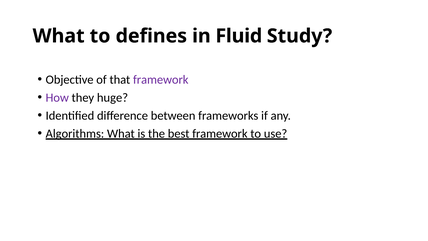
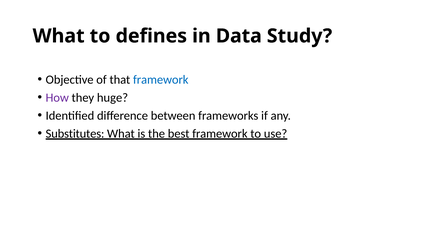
Fluid: Fluid -> Data (239, 36)
framework colour: purple -> blue (161, 80)
Algorithms: Algorithms -> Substitutes (75, 133)
